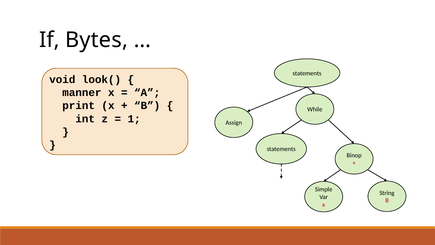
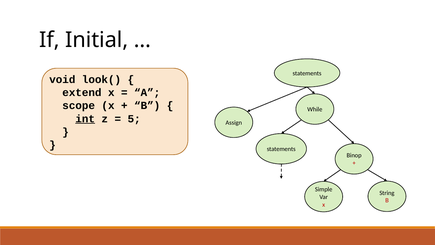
Bytes: Bytes -> Initial (97, 40)
manner: manner -> extend (82, 92)
print: print -> scope (79, 106)
int underline: none -> present (85, 119)
1: 1 -> 5 (134, 119)
